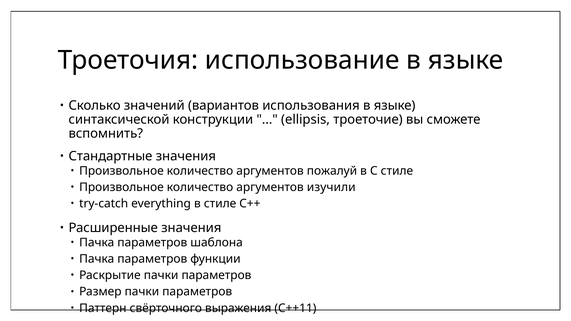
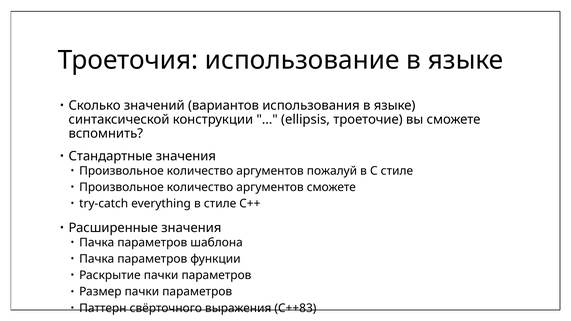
аргументов изучили: изучили -> сможете (331, 187)
C++11: C++11 -> C++83 (295, 308)
